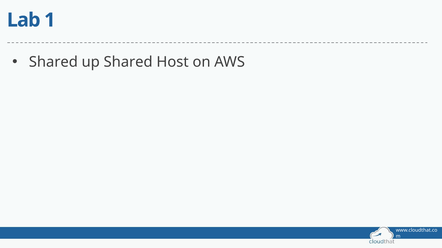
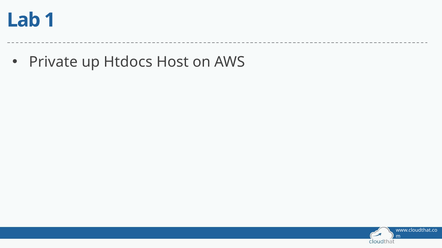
Shared: Shared -> Private (53, 62)
up Shared: Shared -> Htdocs (128, 62)
